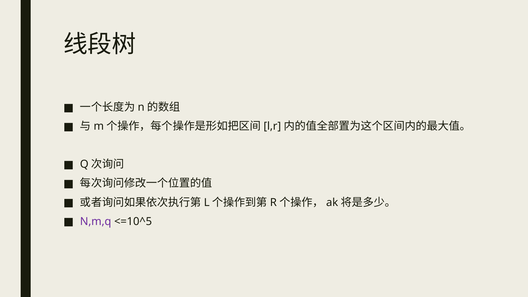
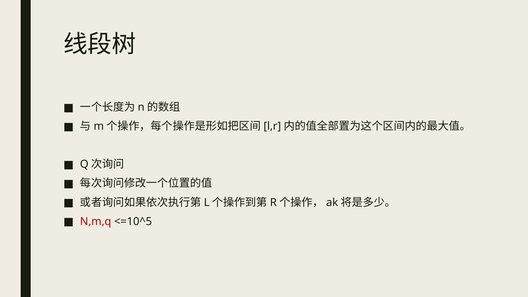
N,m,q colour: purple -> red (96, 221)
